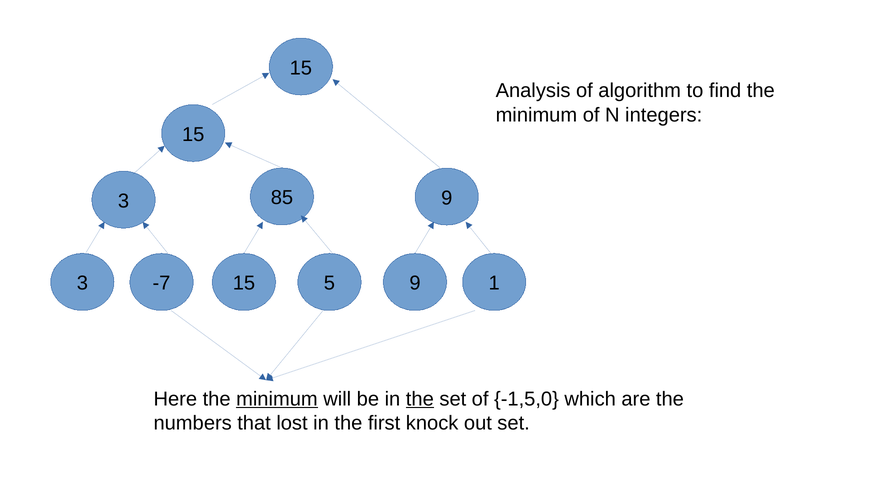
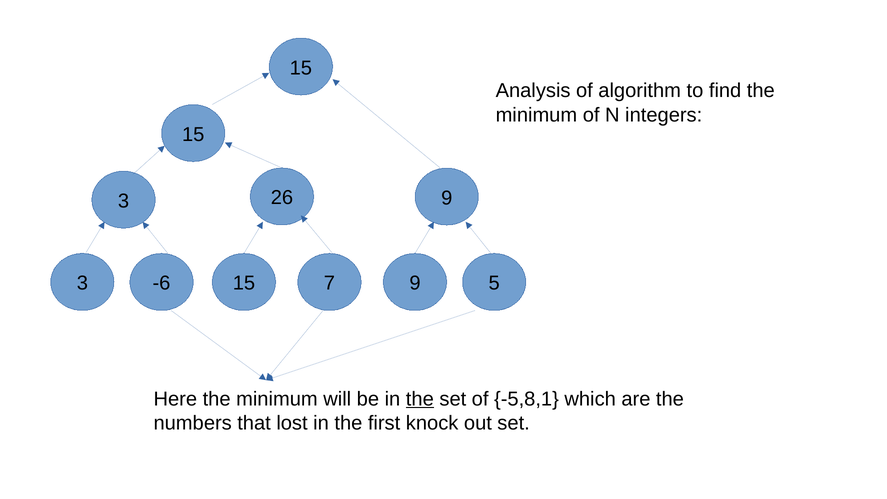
85: 85 -> 26 (282, 198)
-7: -7 -> -6 (162, 283)
5: 5 -> 7 (329, 283)
1: 1 -> 5 (494, 283)
minimum underline: present -> none (277, 399)
-1,5,0: -1,5,0 -> -5,8,1 (526, 399)
